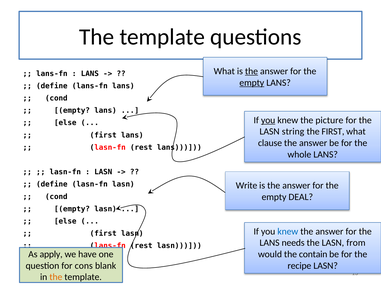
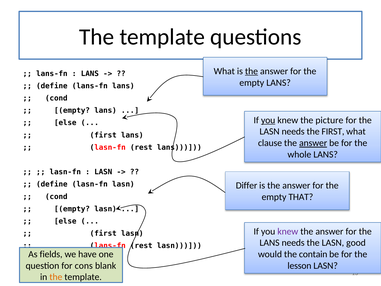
empty underline: present -> none (252, 83)
LASN string: string -> needs (293, 131)
answer underline: none -> present (313, 143)
Write: Write -> Differ (247, 185)
DEAL: DEAL -> THAT (301, 197)
knew colour: blue -> purple (288, 231)
from: from -> good (356, 243)
apply: apply -> fields (51, 254)
recipe: recipe -> lesson (299, 265)
